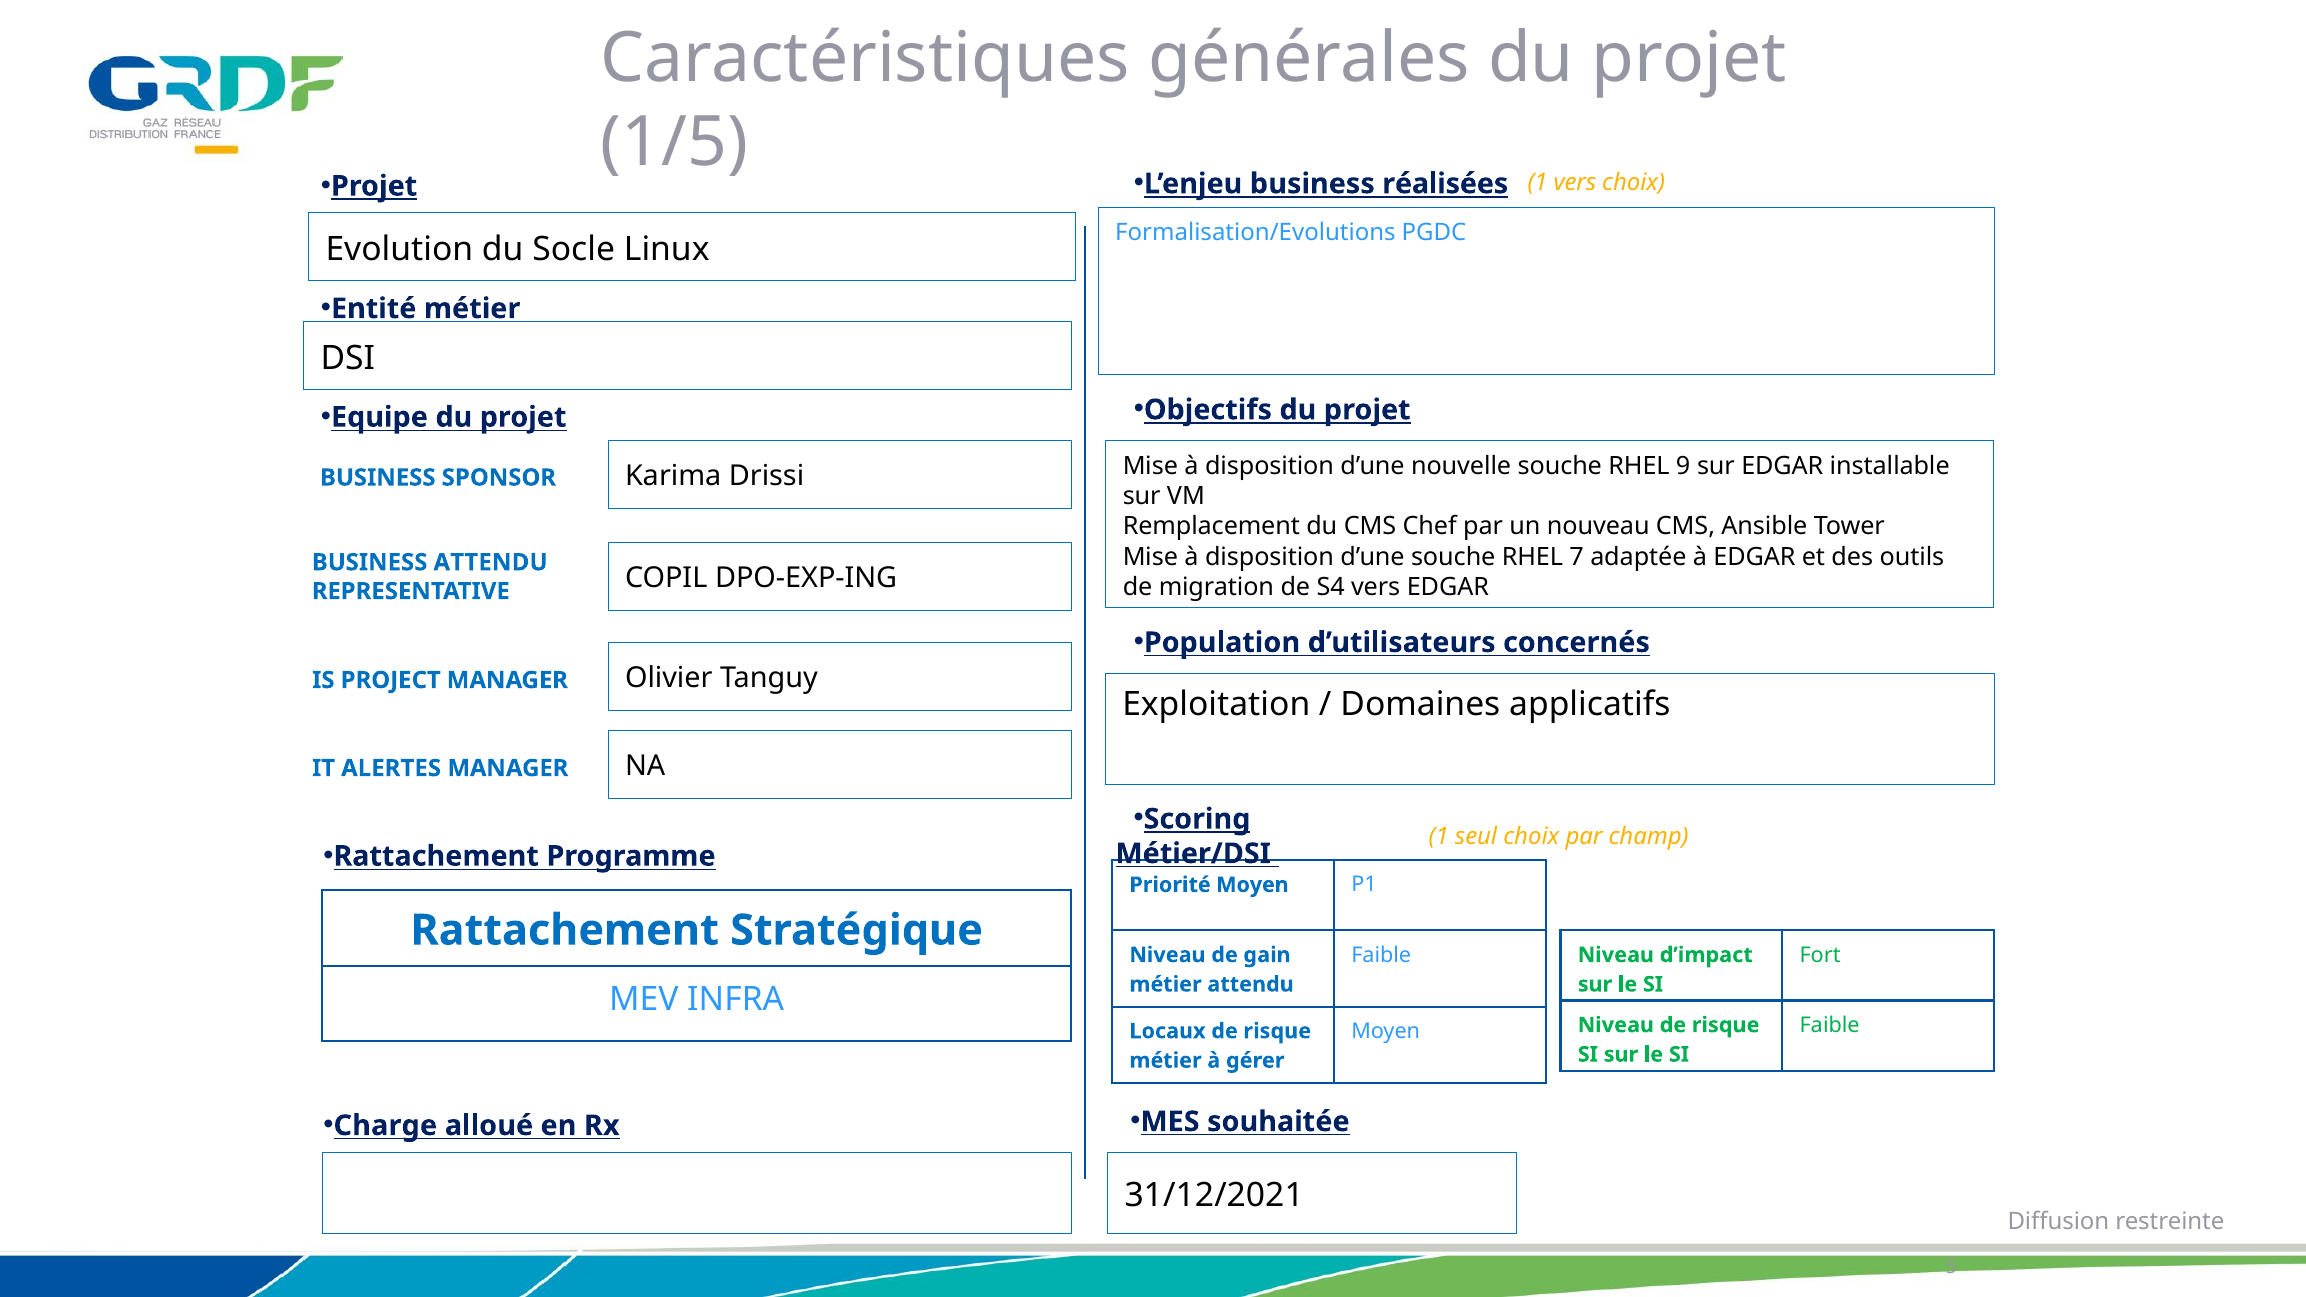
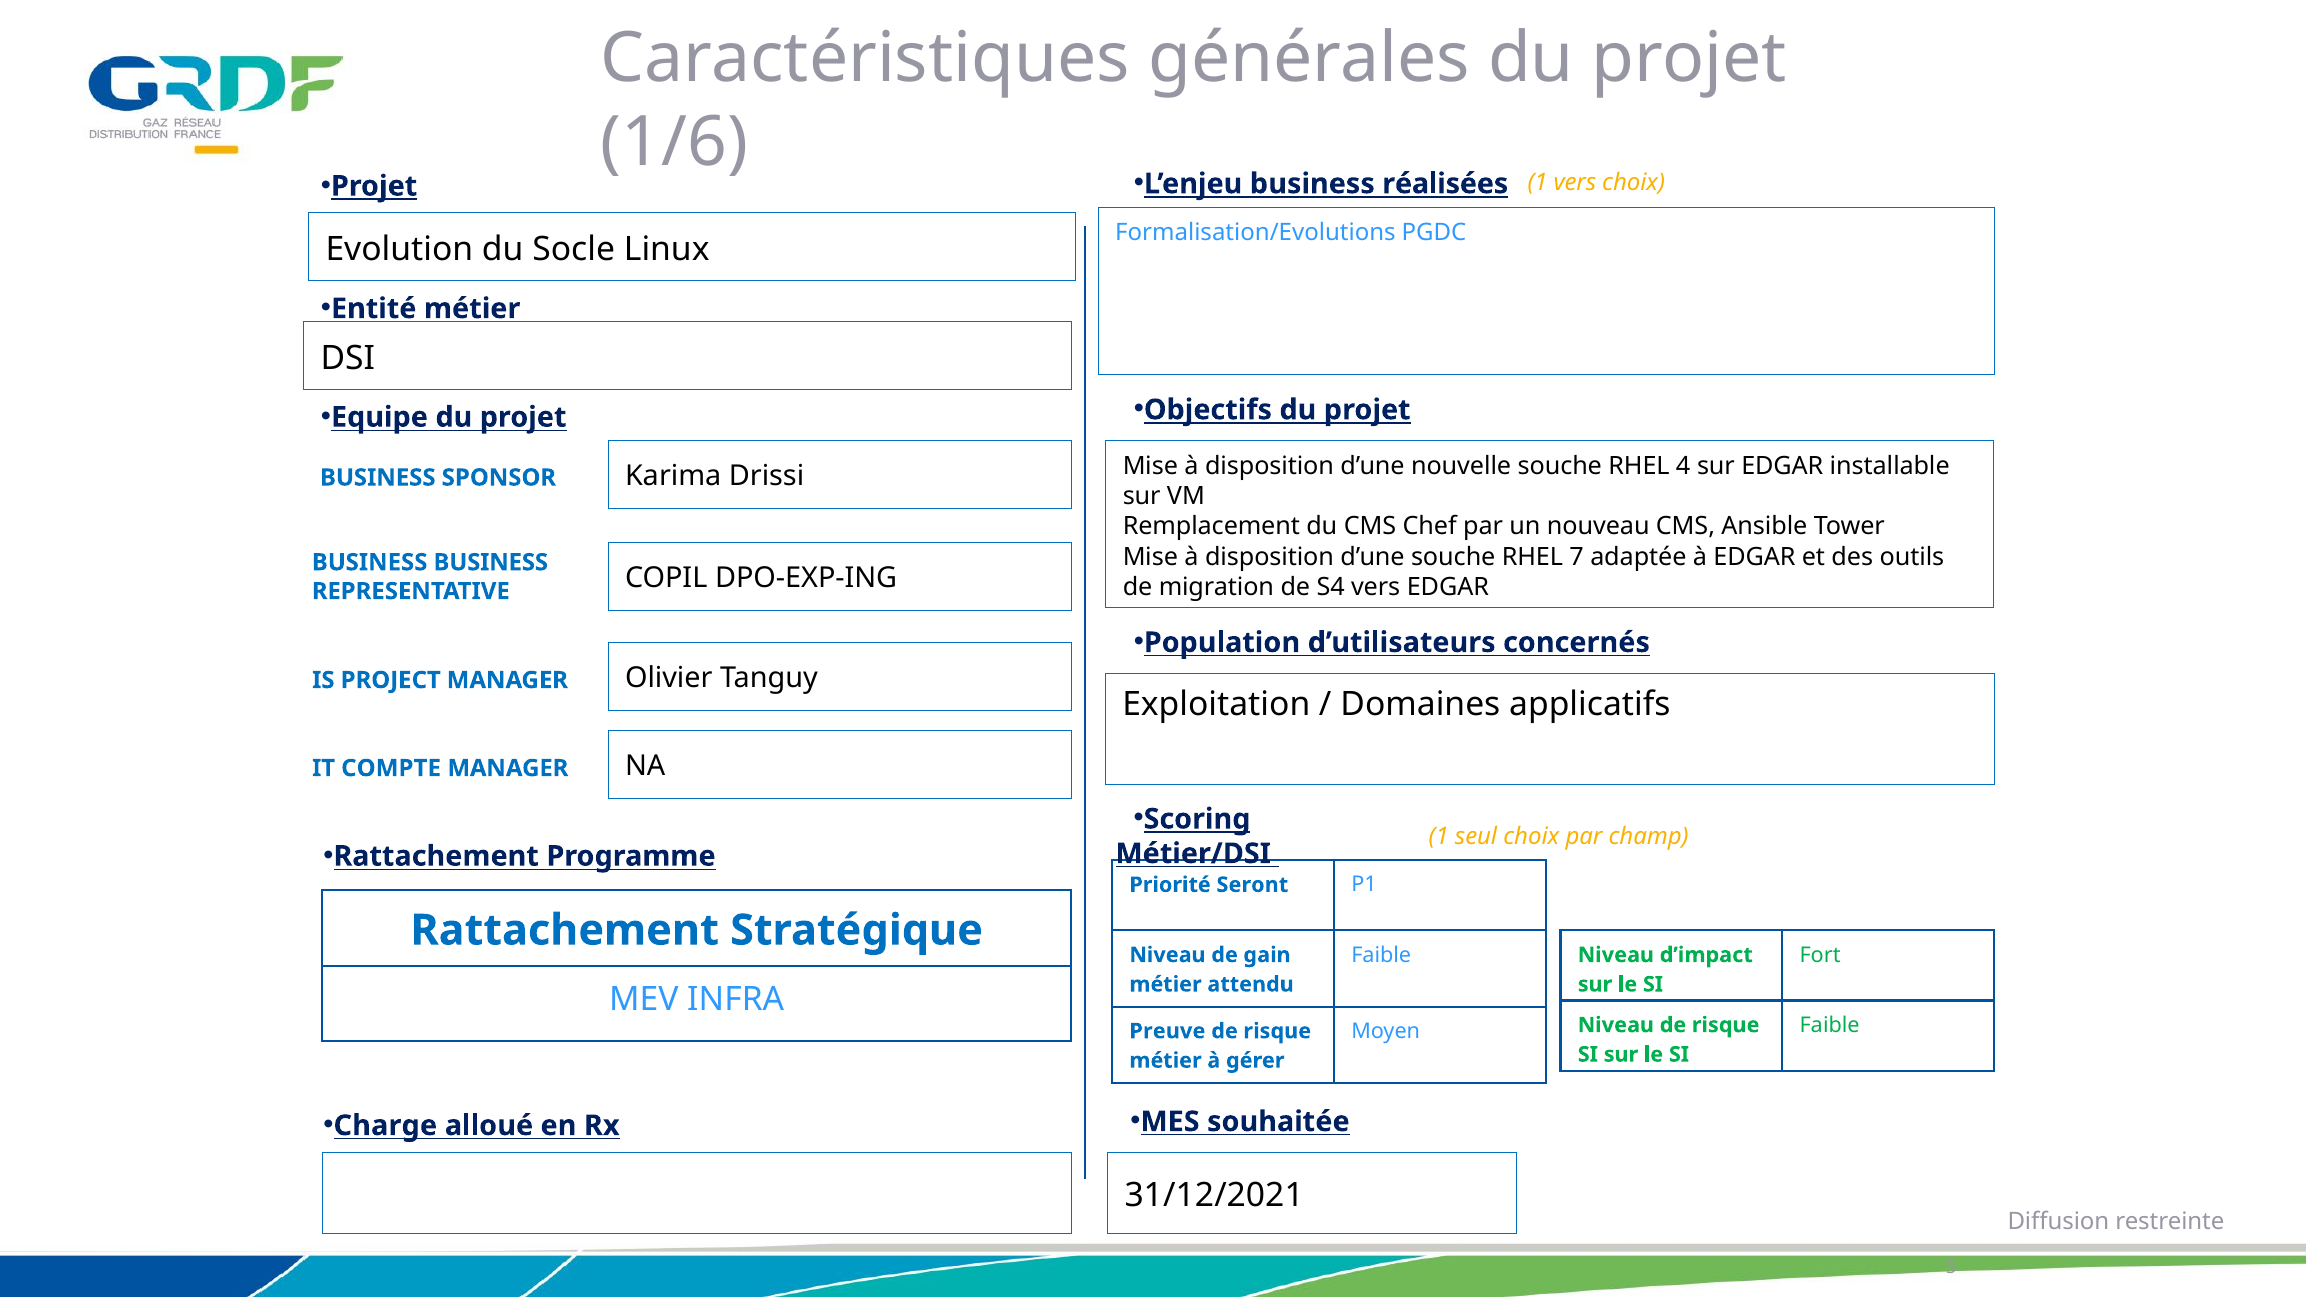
1/5: 1/5 -> 1/6 (675, 142)
9: 9 -> 4 (1683, 466)
BUSINESS ATTENDU: ATTENDU -> BUSINESS (491, 562)
ALERTES: ALERTES -> COMPTE (391, 768)
Priorité Moyen: Moyen -> Seront (1252, 885)
Locaux: Locaux -> Preuve (1167, 1031)
